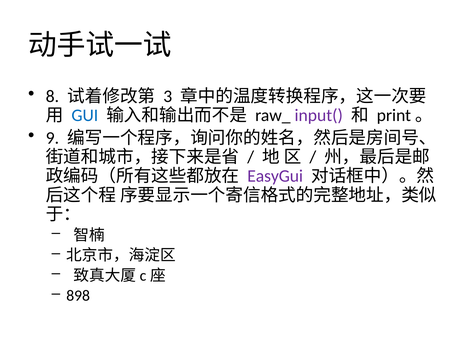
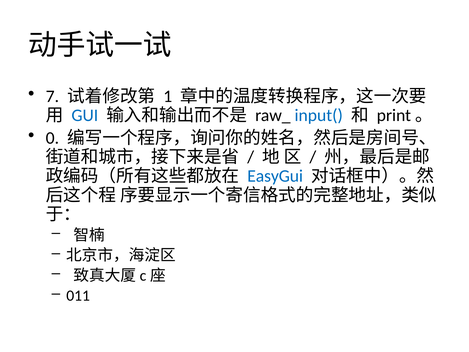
8: 8 -> 7 (52, 96)
3: 3 -> 1 (168, 96)
input( colour: purple -> blue (319, 115)
9: 9 -> 0 (52, 138)
EasyGui colour: purple -> blue (275, 176)
898: 898 -> 011 (78, 296)
